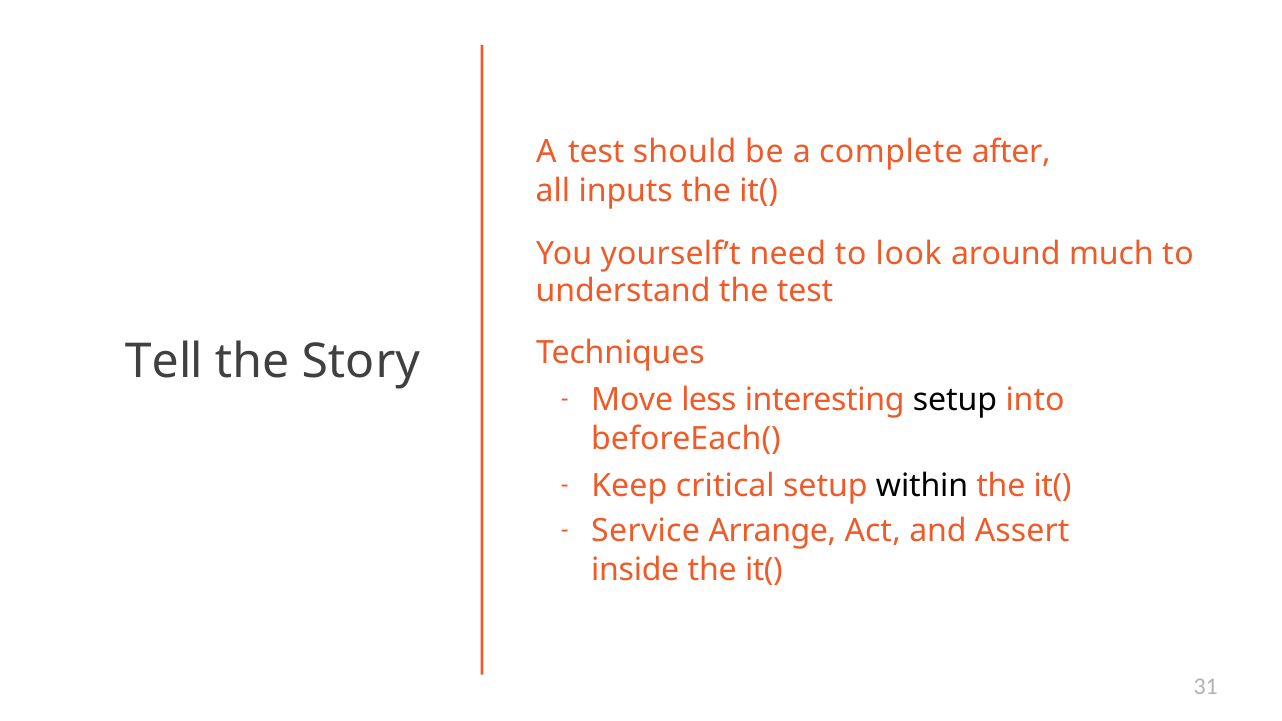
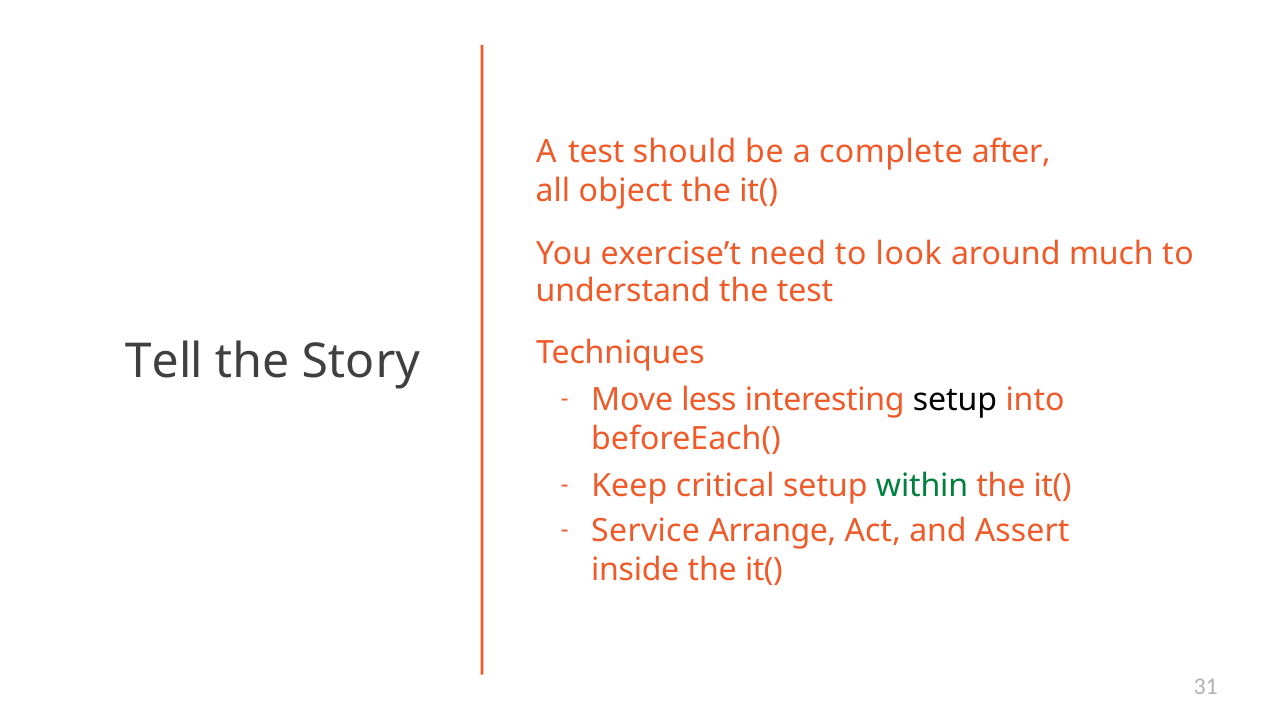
inputs: inputs -> object (626, 190)
yourself’t: yourself’t -> exercise’t (671, 254)
within colour: black -> green (922, 486)
